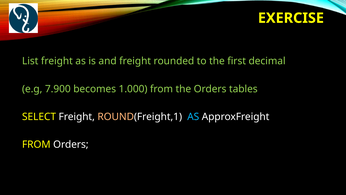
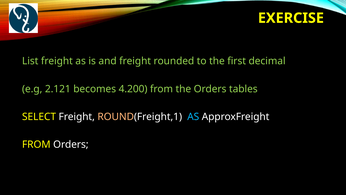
7.900: 7.900 -> 2.121 (58, 89)
1.000: 1.000 -> 4.200 (133, 89)
